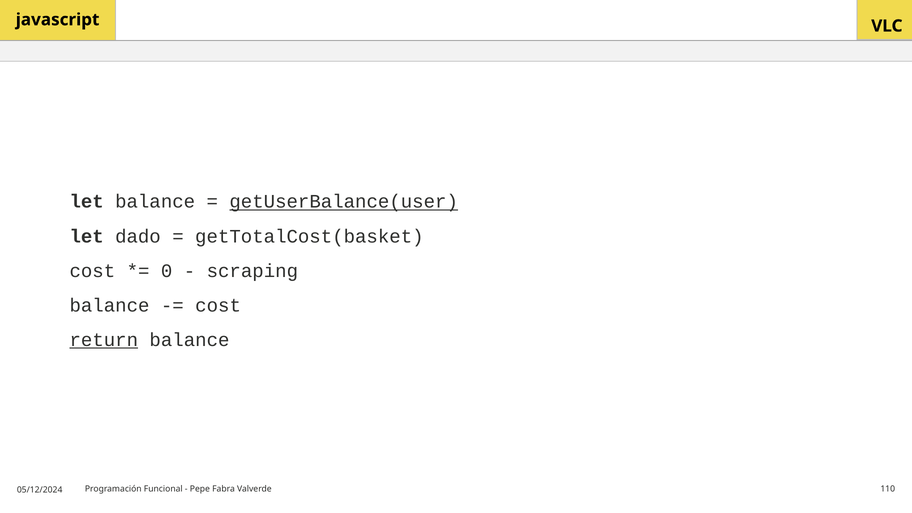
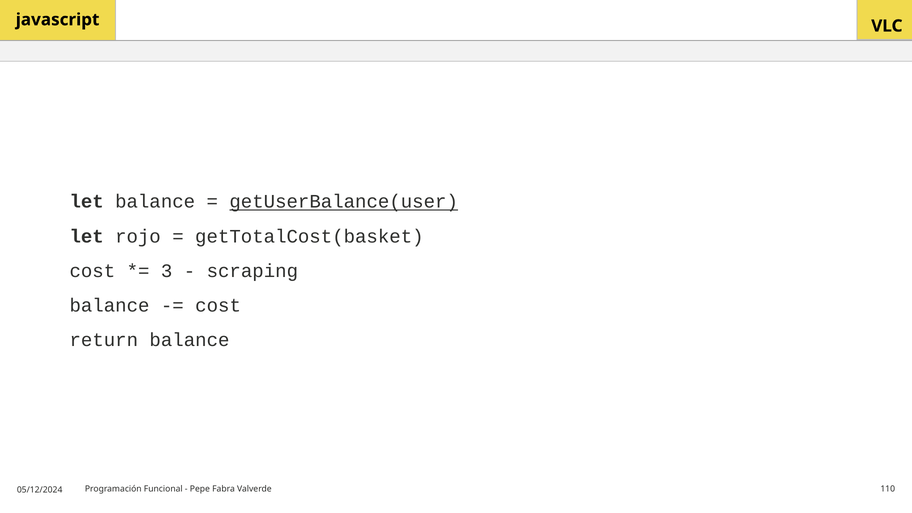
dado: dado -> rojo (138, 236)
0: 0 -> 3 (167, 271)
return underline: present -> none (104, 340)
